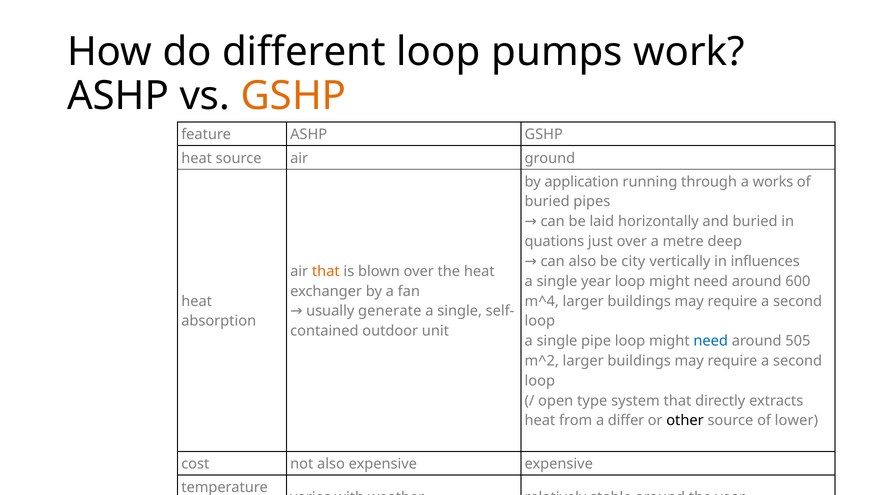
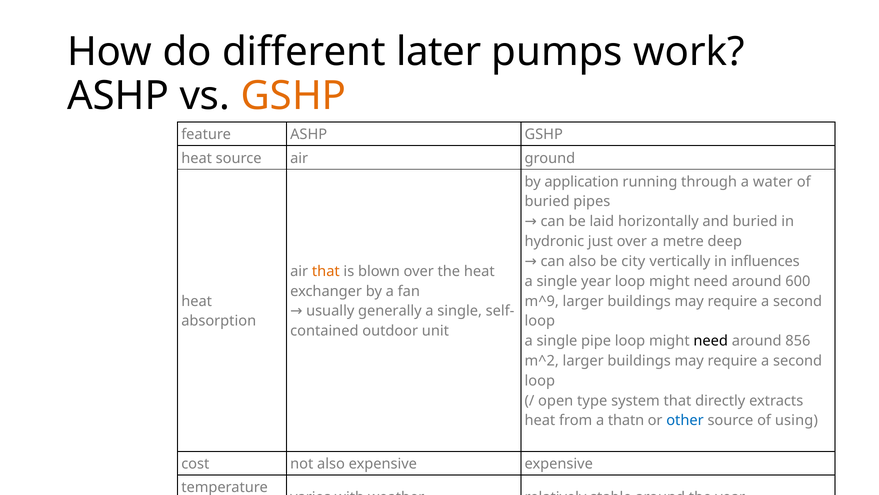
different loop: loop -> later (439, 52)
works: works -> water (773, 182)
quations: quations -> hydronic (554, 241)
m^4: m^4 -> m^9 (542, 301)
usually generate: generate -> generally (390, 311)
need colour: blue -> black (711, 341)
505: 505 -> 856 (798, 341)
differ: differ -> thatn (626, 420)
other colour: black -> blue (685, 420)
of lower: lower -> using (796, 420)
